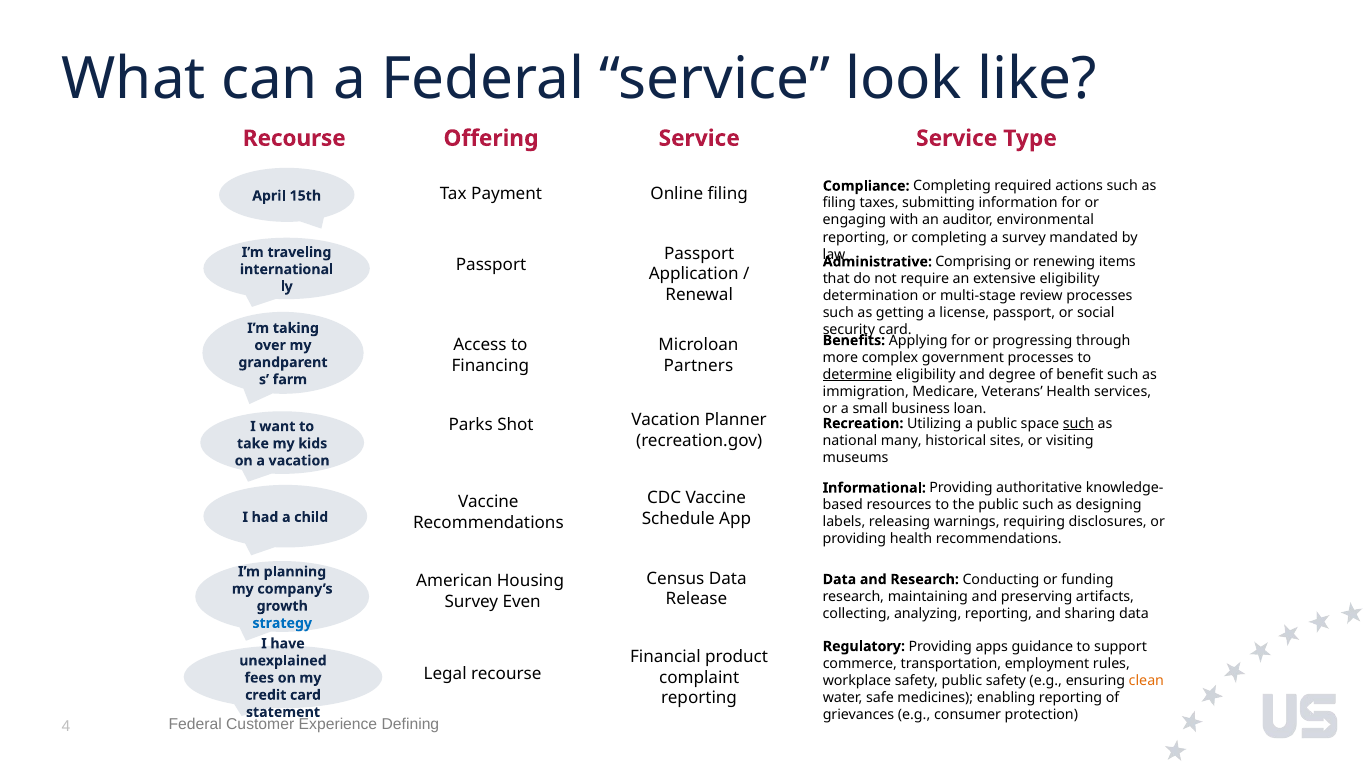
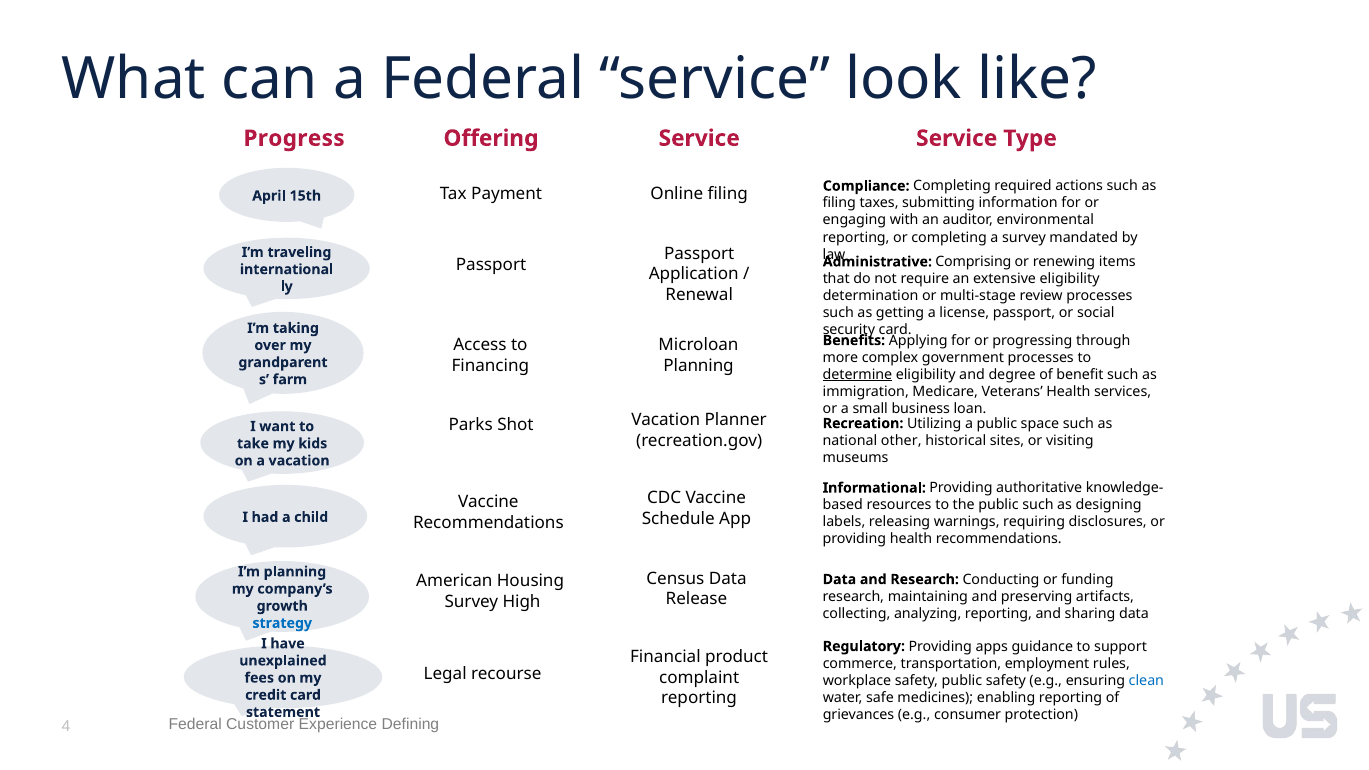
Recourse: Recourse -> Progress (294, 138)
Partners: Partners -> Planning (699, 365)
such underline: present -> none (1078, 423)
many: many -> other (901, 441)
Even: Even -> High (522, 602)
clean colour: orange -> blue (1146, 681)
